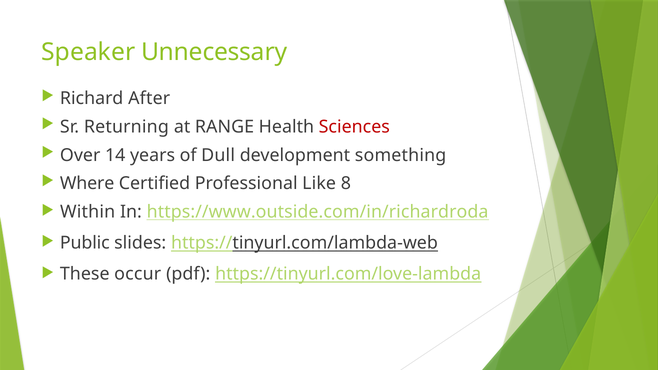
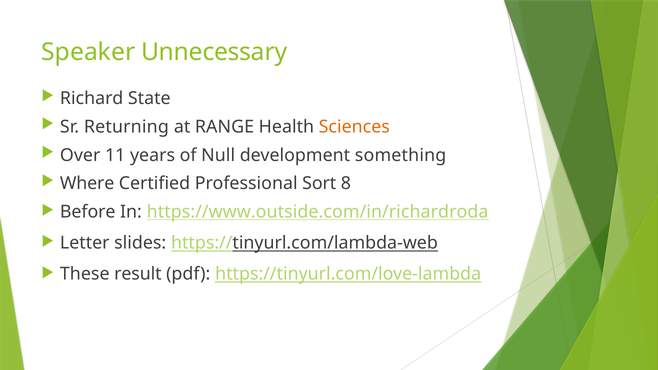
After: After -> State (149, 99)
Sciences colour: red -> orange (354, 127)
14: 14 -> 11 (115, 155)
Dull: Dull -> Null (218, 155)
Like: Like -> Sort (319, 183)
Within: Within -> Before (88, 212)
Public: Public -> Letter (85, 243)
occur: occur -> result (138, 274)
